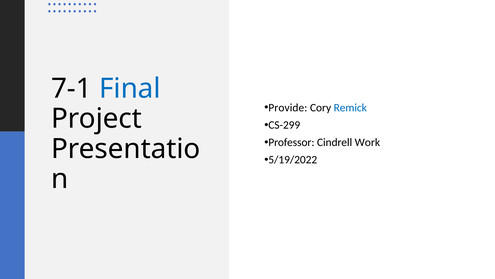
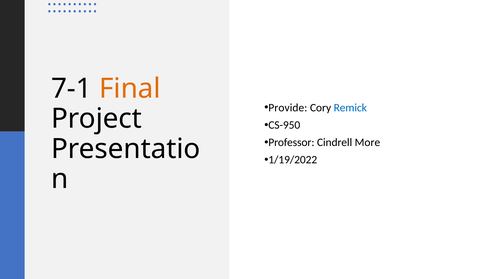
Final colour: blue -> orange (130, 88)
CS-299: CS-299 -> CS-950 (284, 125)
Work: Work -> More (367, 142)
5/19/2022: 5/19/2022 -> 1/19/2022 (293, 160)
